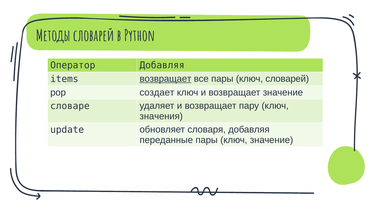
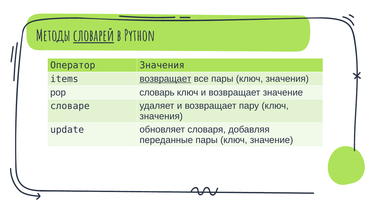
словарей underline: none -> present (94, 36)
Оператор Добавляя: Добавляя -> Значения (162, 65)
пары ключ словарей: словарей -> значения (287, 79)
создает: создает -> словарь (157, 92)
